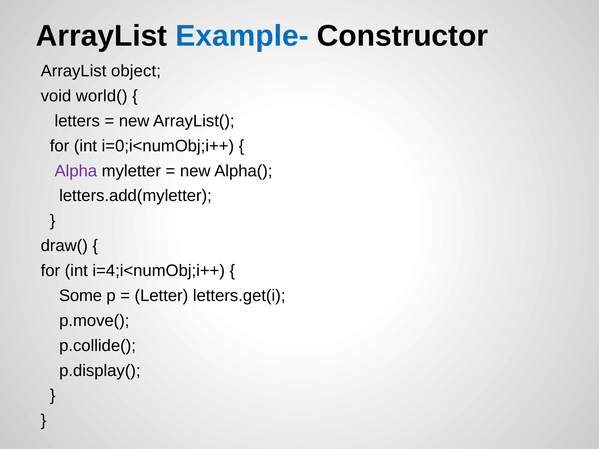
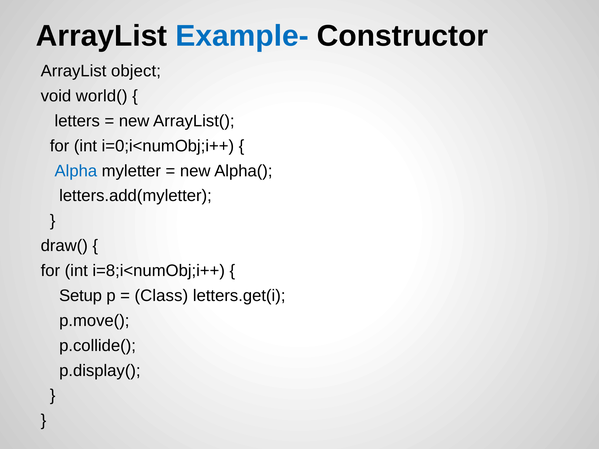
Alpha colour: purple -> blue (76, 171)
i=4;i<numObj;i++: i=4;i<numObj;i++ -> i=8;i<numObj;i++ (159, 271)
Some: Some -> Setup (81, 296)
Letter: Letter -> Class (161, 296)
